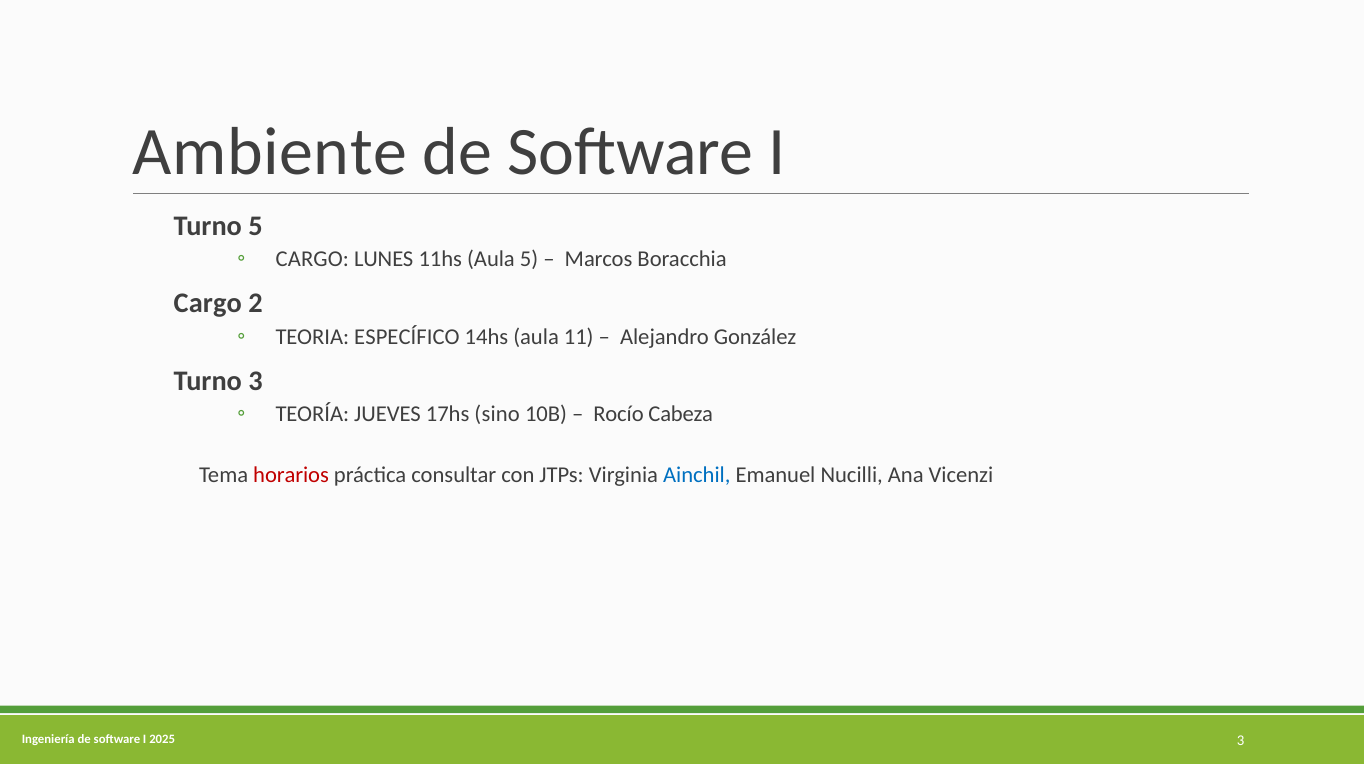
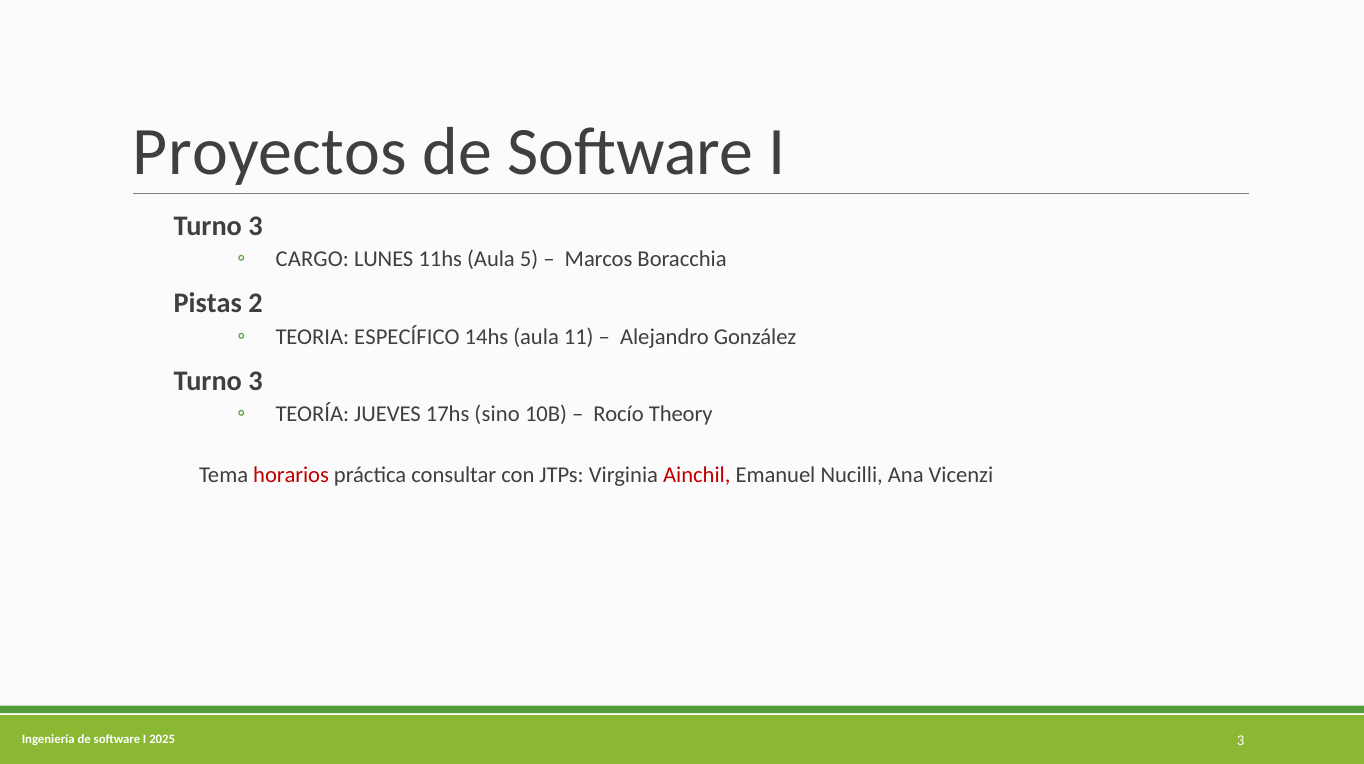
Ambiente: Ambiente -> Proyectos (270, 152)
5: 5 -> 3 (256, 226)
Cargo: Cargo -> Pistas (208, 304)
Cabeza: Cabeza -> Theory (681, 414)
Ainchil colour: blue -> red (697, 475)
